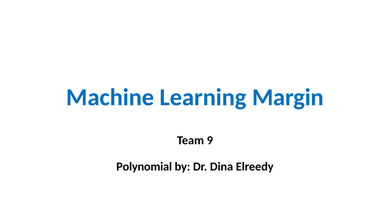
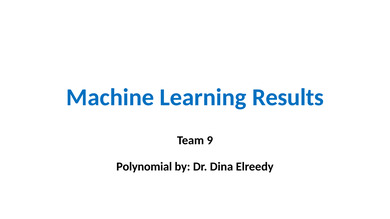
Margin: Margin -> Results (288, 97)
